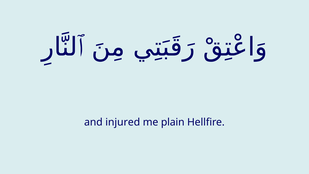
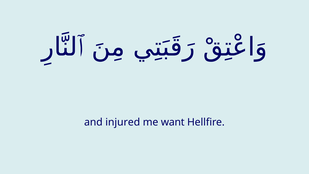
plain: plain -> want (173, 122)
